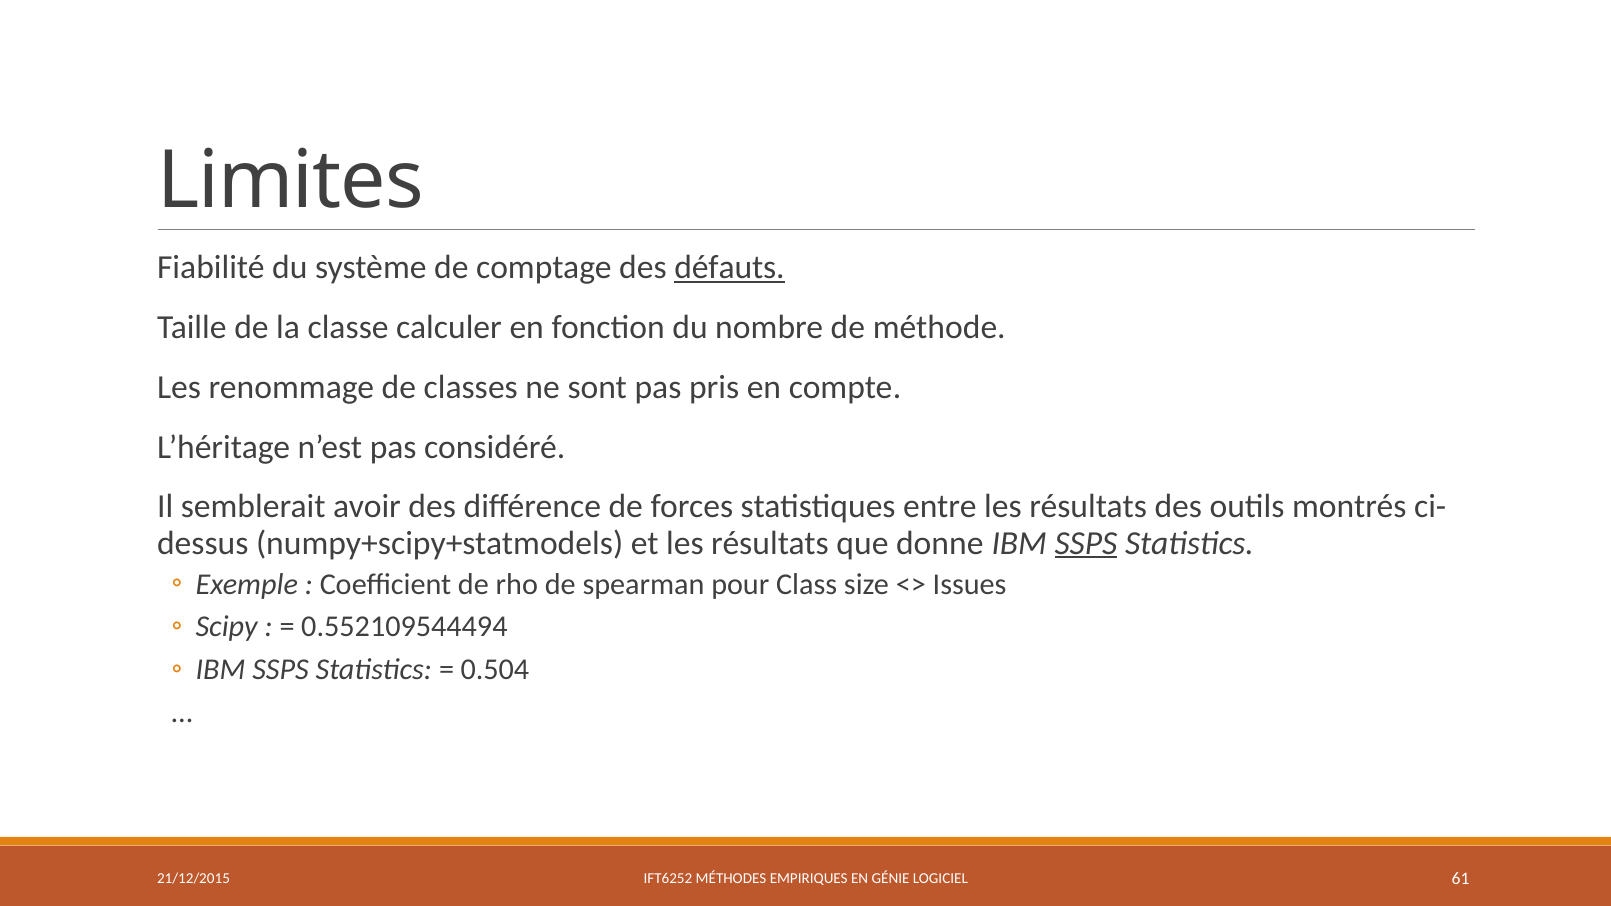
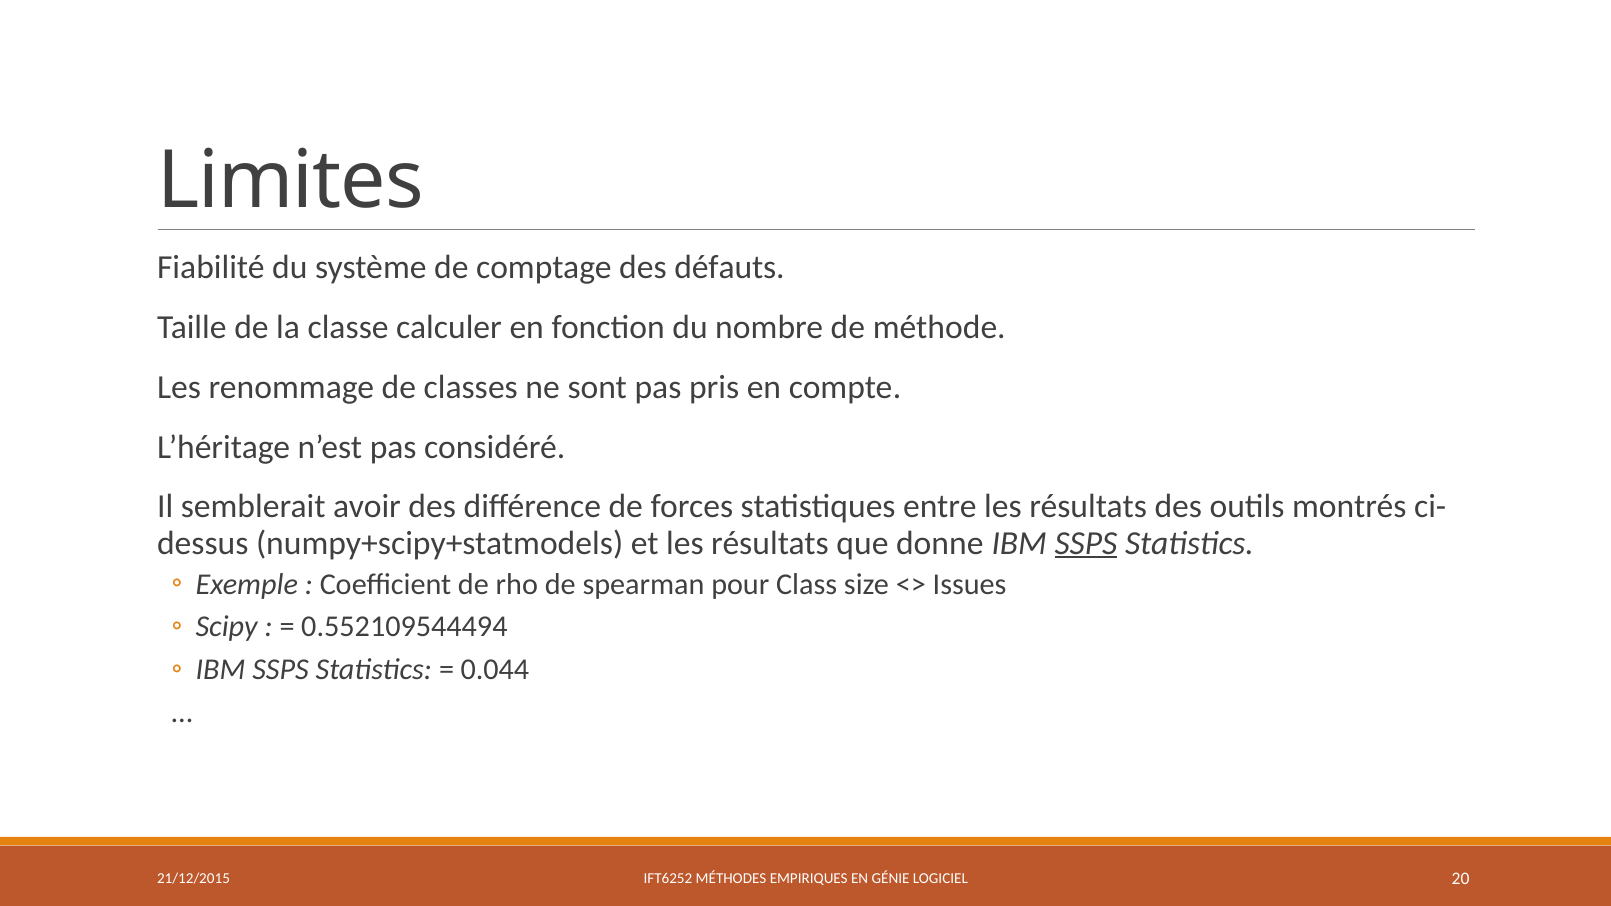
défauts underline: present -> none (729, 268)
0.504: 0.504 -> 0.044 (495, 670)
61: 61 -> 20 (1461, 879)
